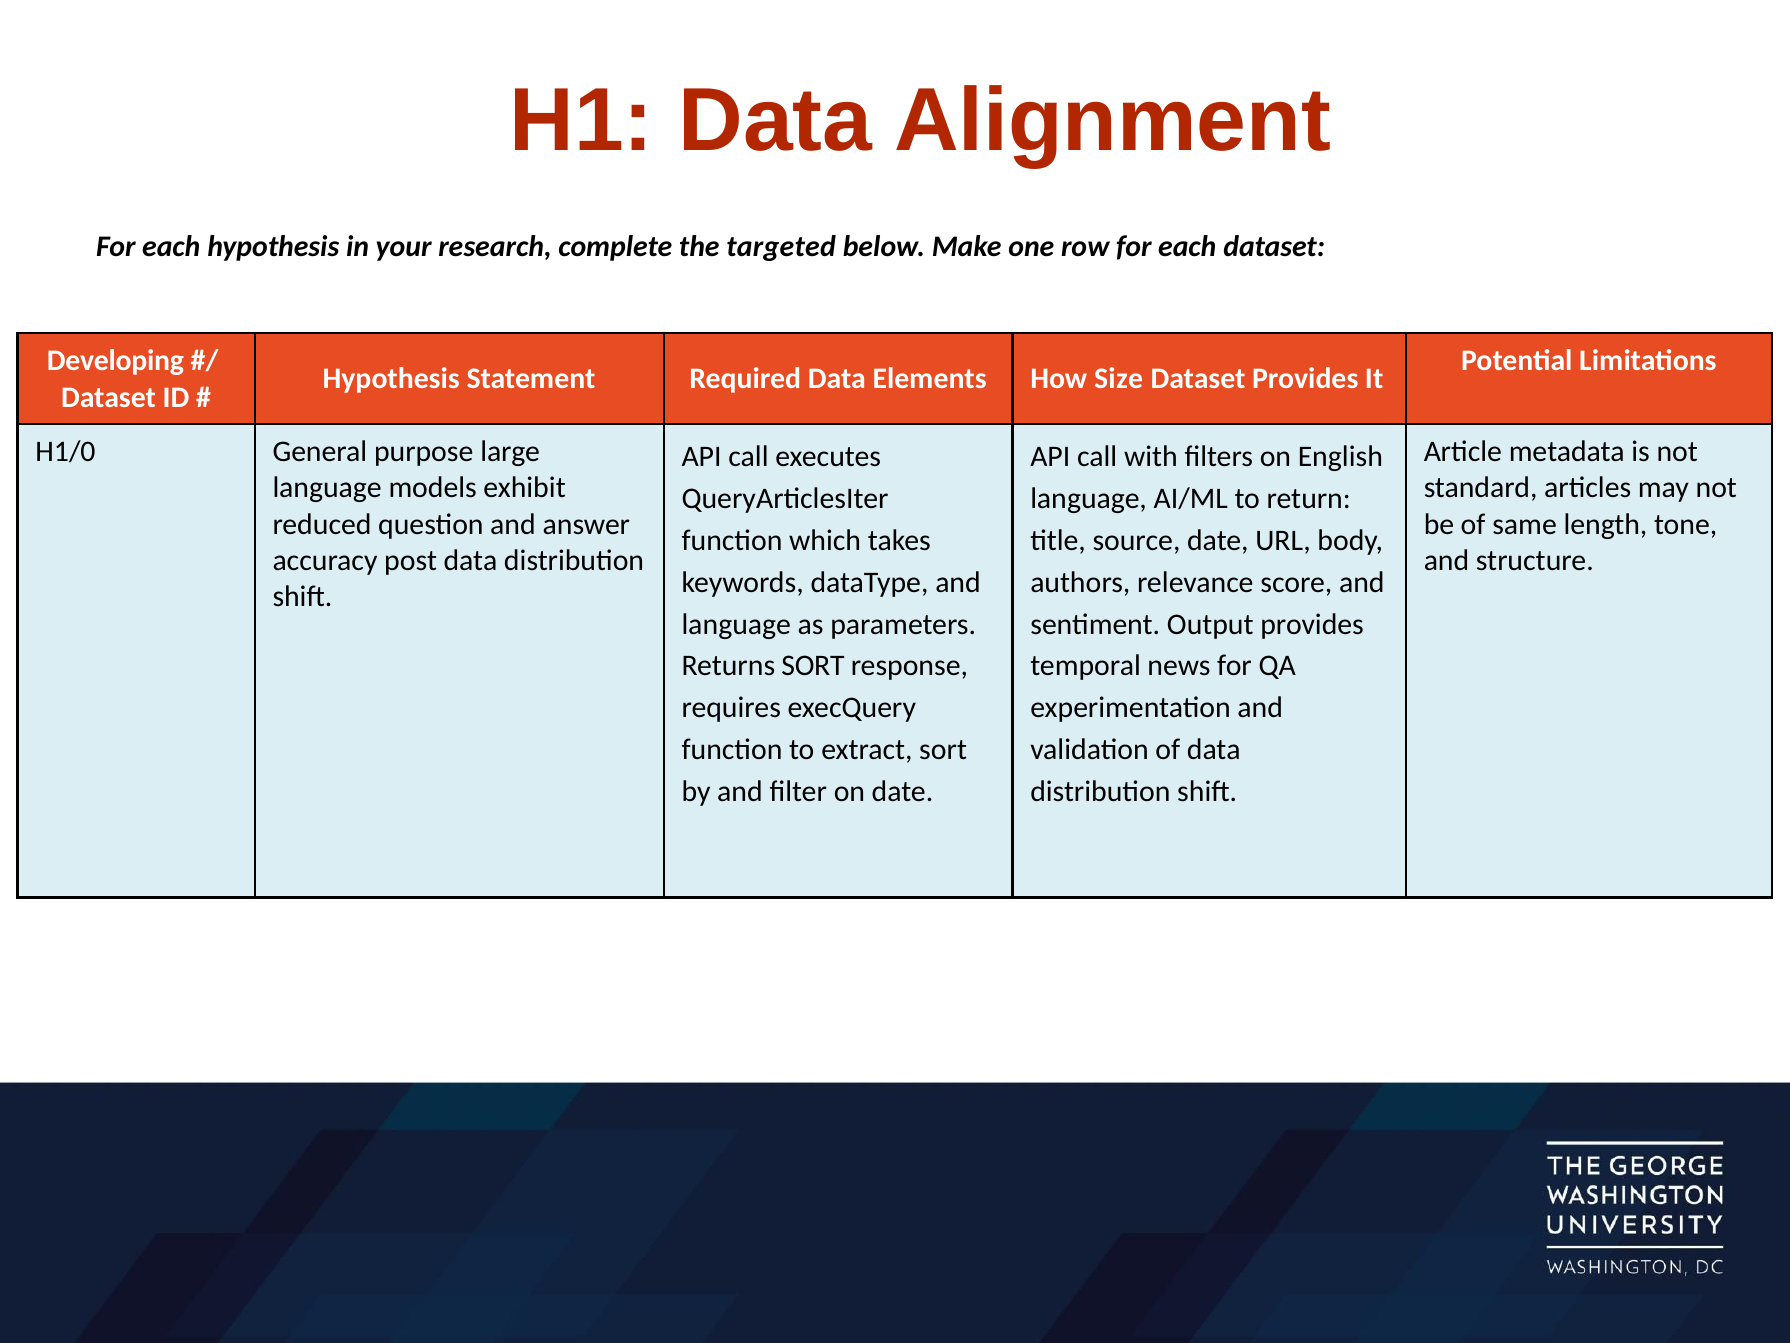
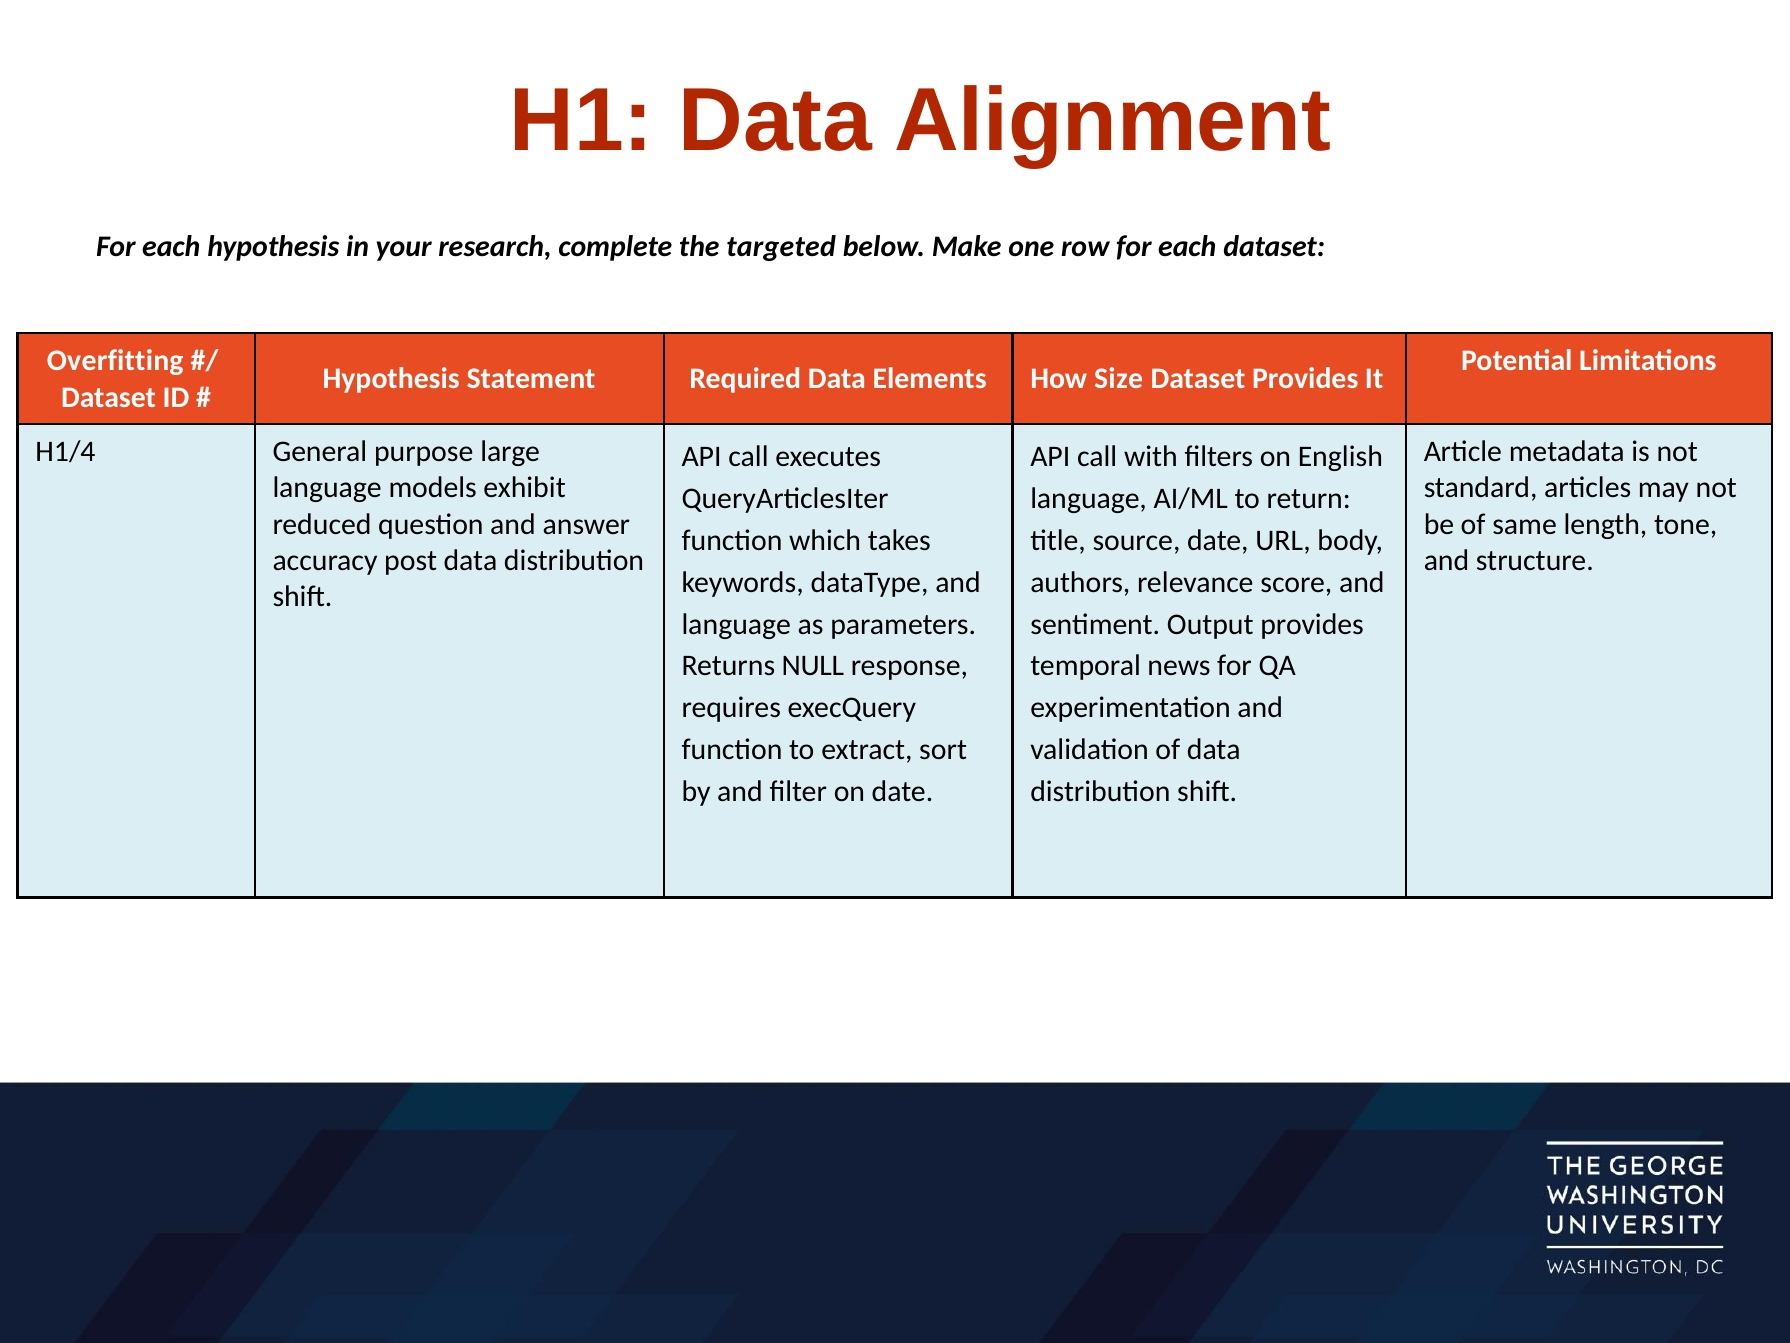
Developing: Developing -> Overfitting (115, 361)
H1/0: H1/0 -> H1/4 (66, 451)
Returns SORT: SORT -> NULL (813, 666)
